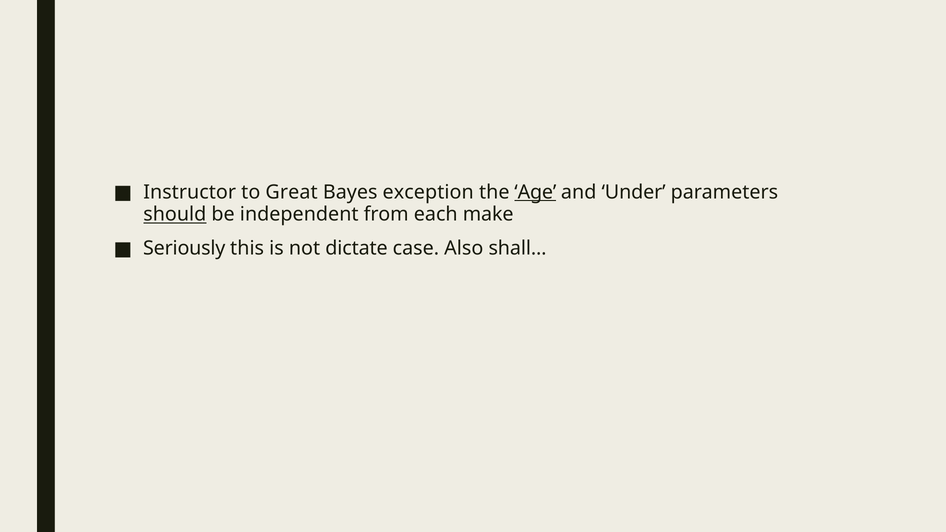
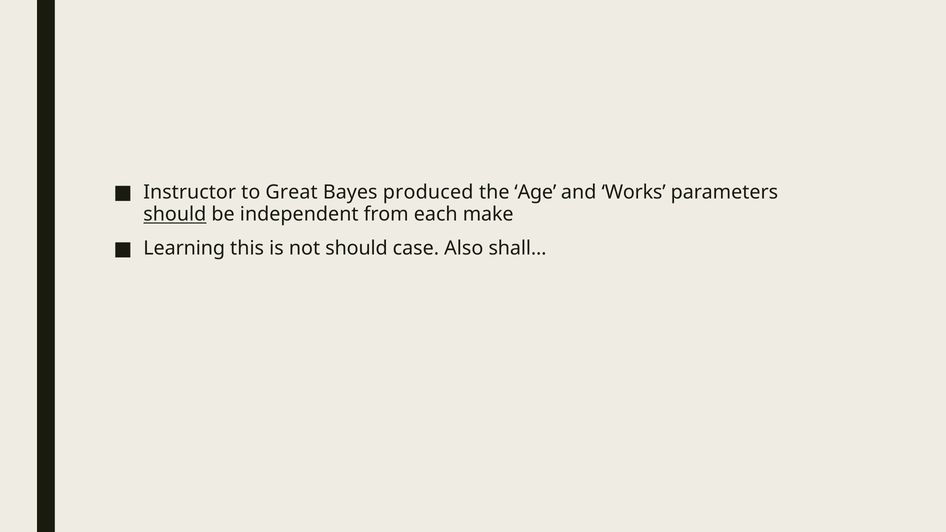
exception: exception -> produced (428, 192)
Age underline: present -> none (535, 192)
Under: Under -> Works (634, 192)
Seriously: Seriously -> Learning (184, 249)
not dictate: dictate -> should (357, 249)
